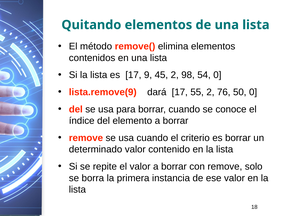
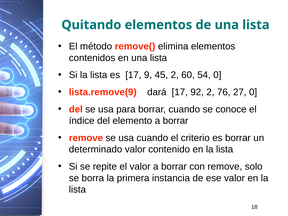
98: 98 -> 60 (188, 75)
55: 55 -> 92 (197, 92)
50: 50 -> 27 (240, 92)
